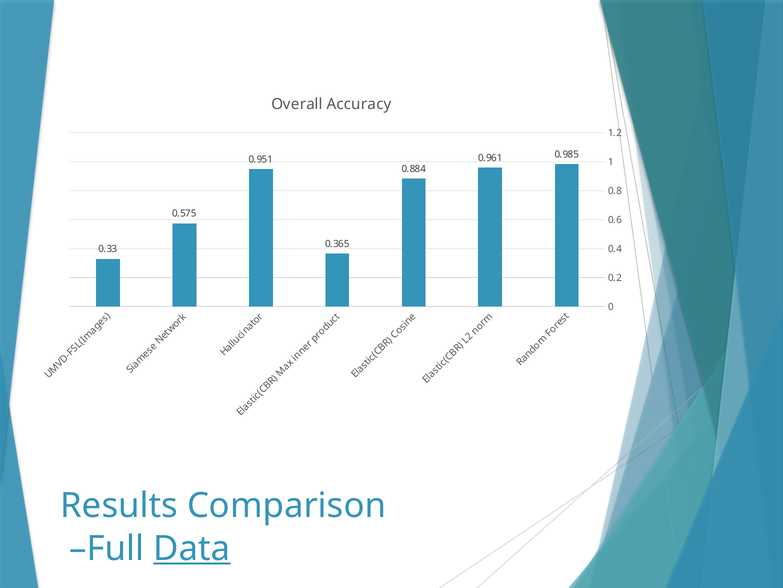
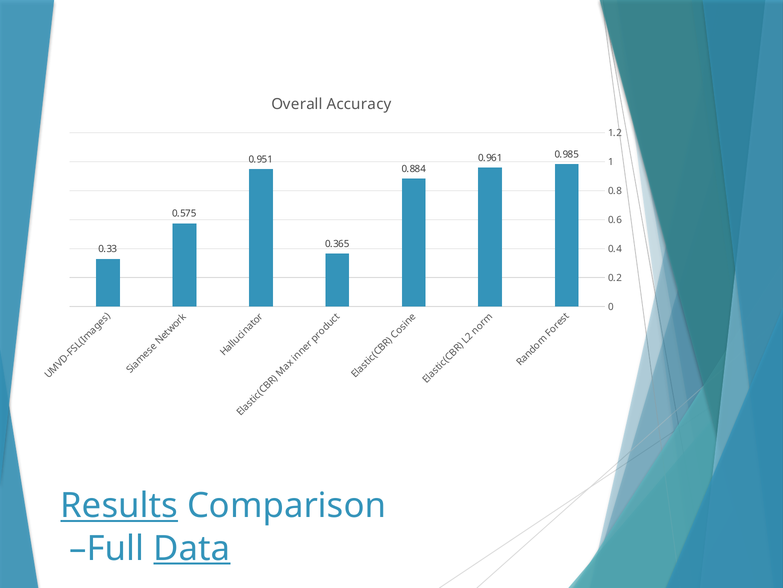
Results underline: none -> present (119, 505)
